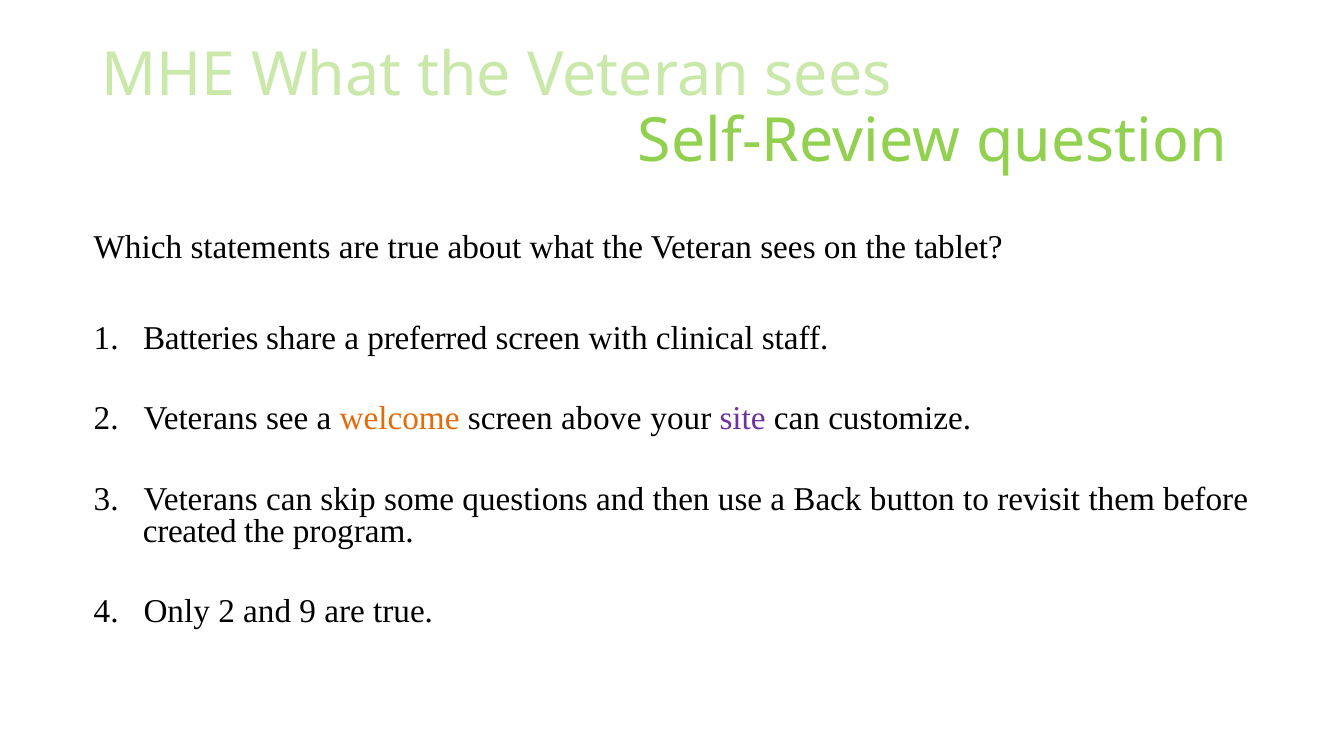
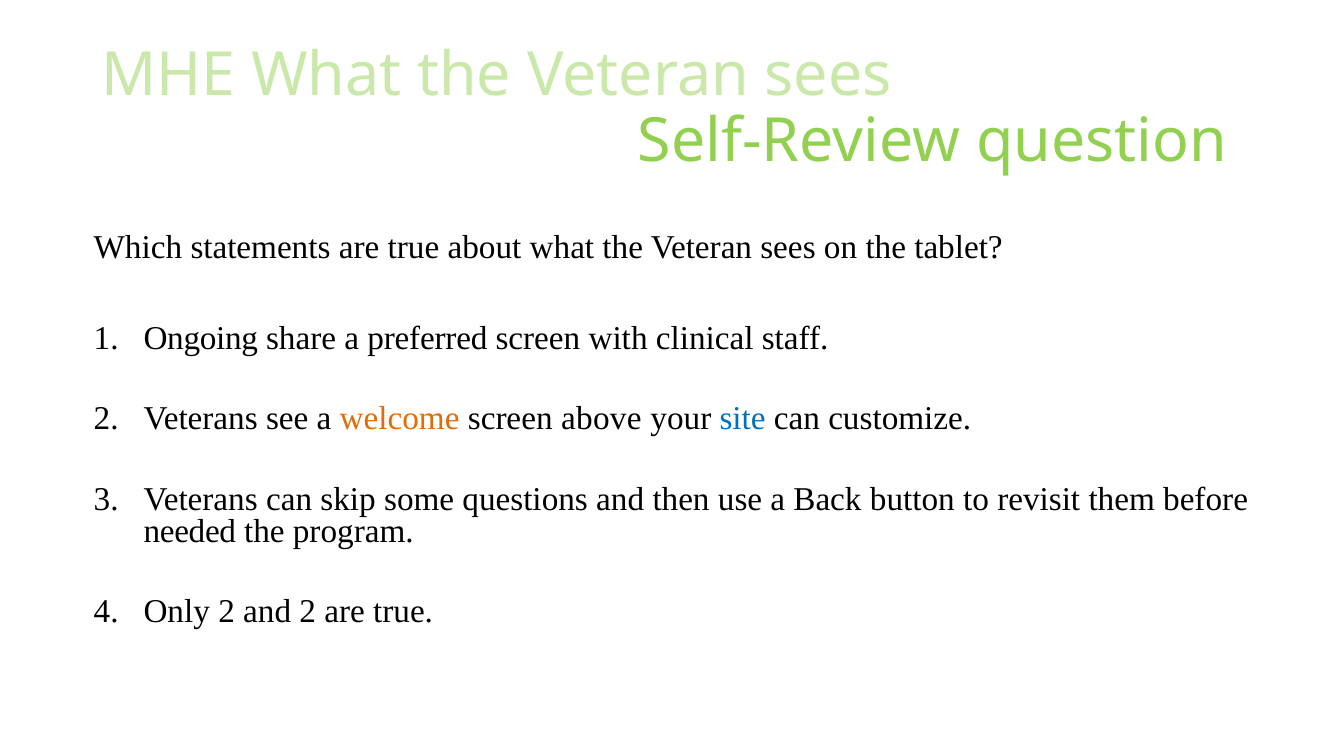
Batteries: Batteries -> Ongoing (201, 338)
site colour: purple -> blue (743, 419)
created: created -> needed (190, 531)
and 9: 9 -> 2 (308, 611)
